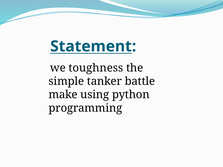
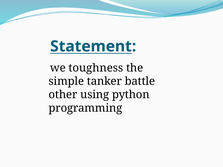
make: make -> other (63, 95)
